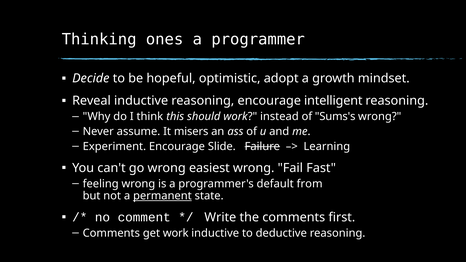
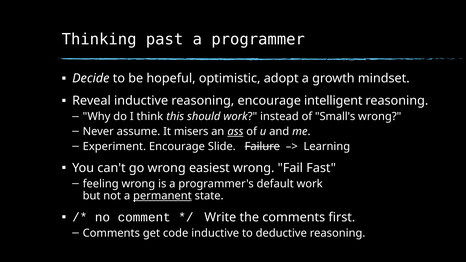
ones: ones -> past (165, 39)
Sums's: Sums's -> Small's (335, 117)
ass underline: none -> present (235, 132)
default from: from -> work (310, 184)
get work: work -> code (176, 233)
